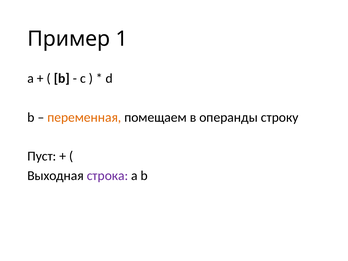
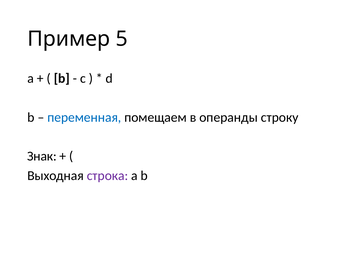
1: 1 -> 5 (122, 39)
переменная colour: orange -> blue (84, 117)
Пуст: Пуст -> Знак (42, 156)
